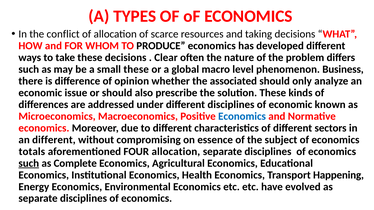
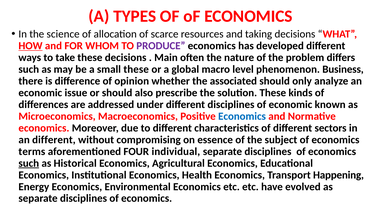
conflict: conflict -> science (63, 34)
HOW underline: none -> present (31, 46)
PRODUCE colour: black -> purple (161, 46)
Clear: Clear -> Main (166, 58)
totals: totals -> terms (32, 152)
FOUR allocation: allocation -> individual (176, 152)
Complete: Complete -> Historical (75, 163)
